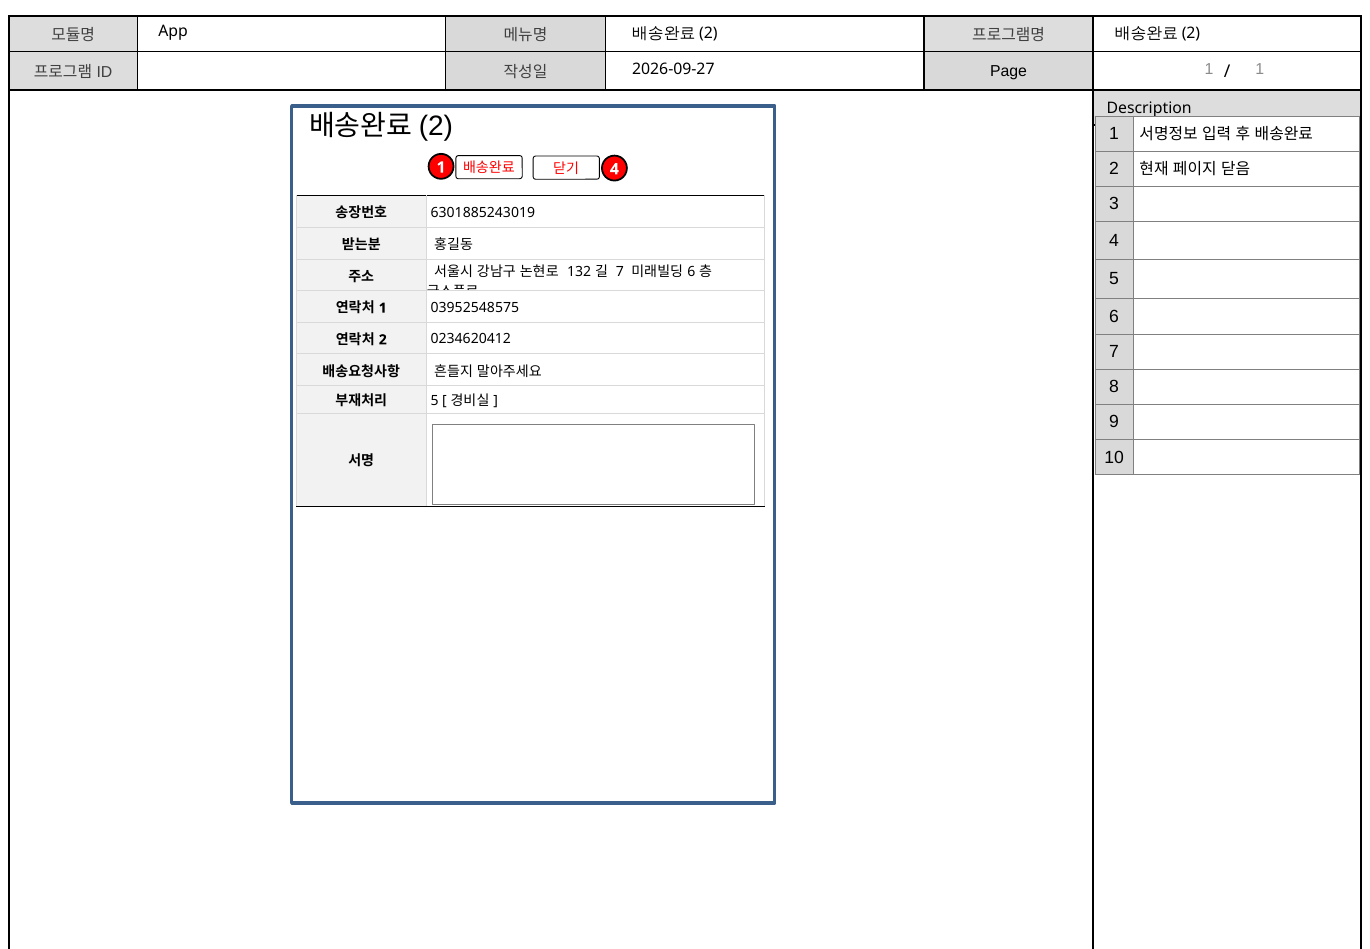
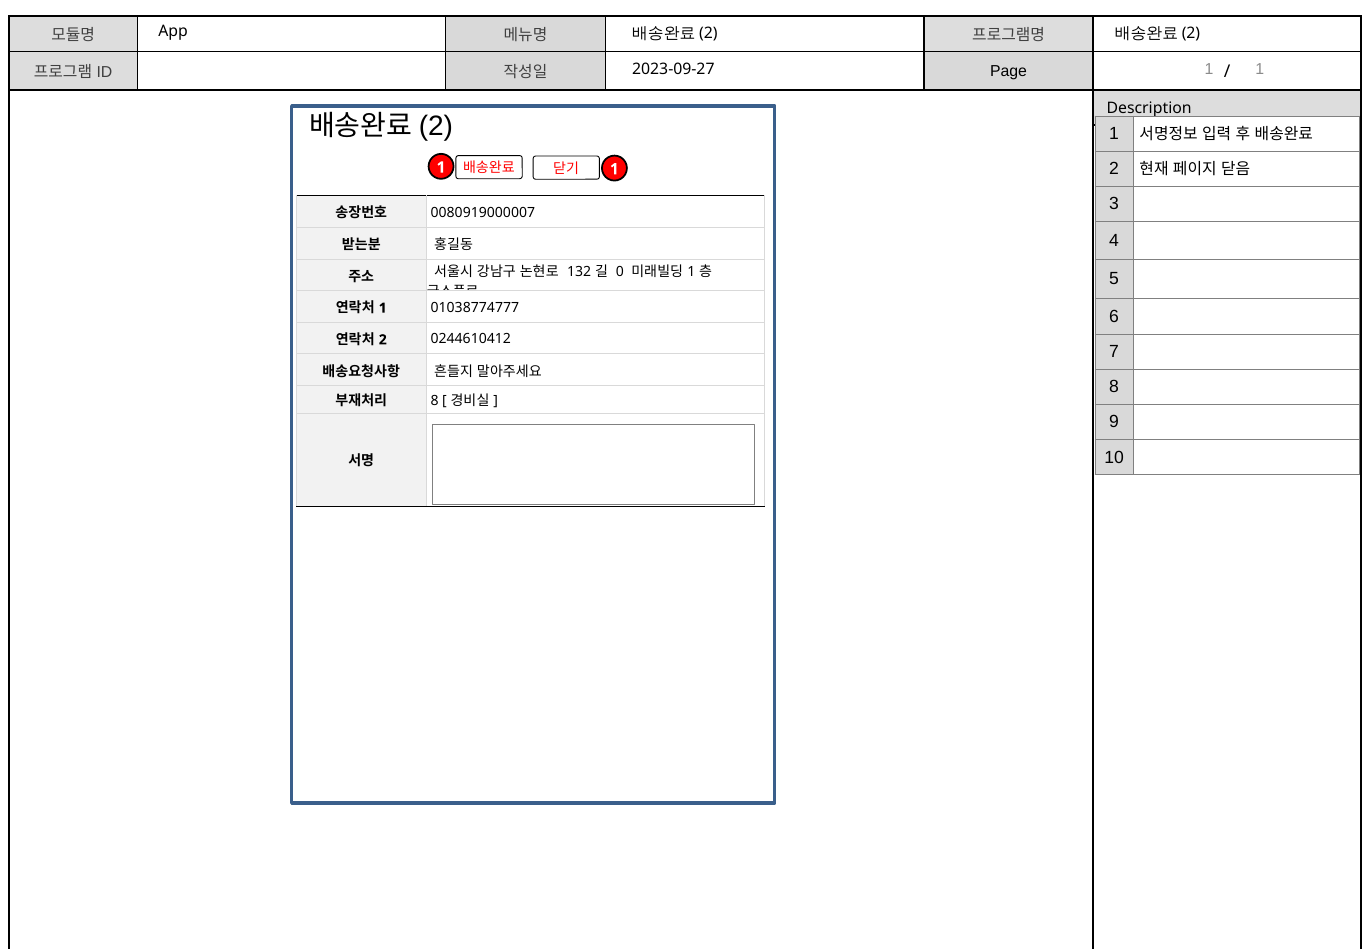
2026-09-27: 2026-09-27 -> 2023-09-27 (673, 70)
4: 4 -> 1 (614, 169)
6301885243019: 6301885243019 -> 0080919000007 (483, 212)
7: 7 -> 0 (620, 271)
6: 6 -> 1 (691, 271)
03952548575: 03952548575 -> 01038774777 (475, 307)
0234620412: 0234620412 -> 0244610412 (471, 339)
5: 5 -> 8 (435, 401)
